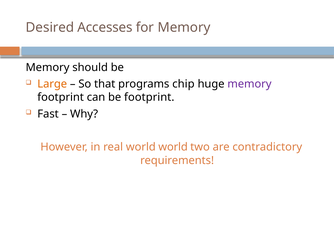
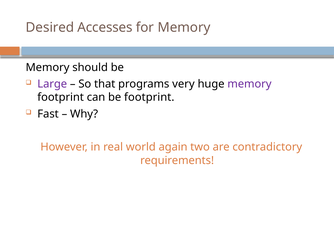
Large colour: orange -> purple (52, 84)
chip: chip -> very (183, 84)
world world: world -> again (173, 147)
